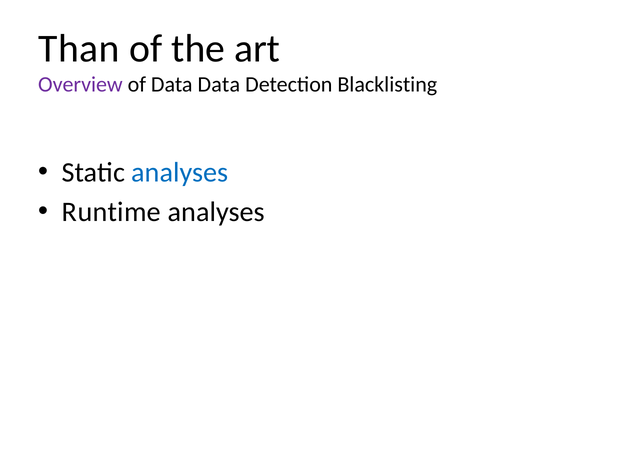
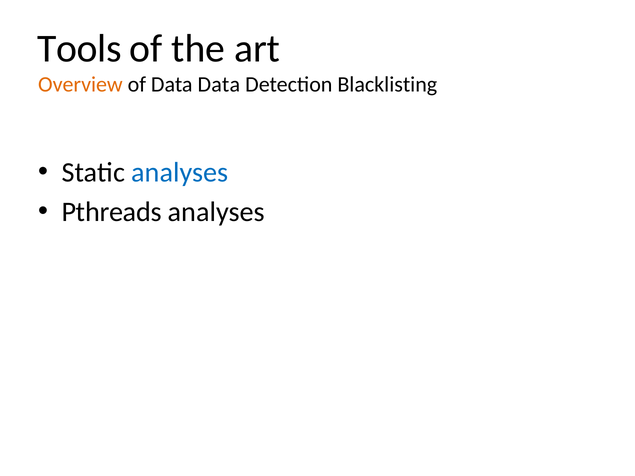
Than: Than -> Tools (79, 49)
Overview colour: purple -> orange (80, 85)
Runtime: Runtime -> Pthreads (112, 212)
